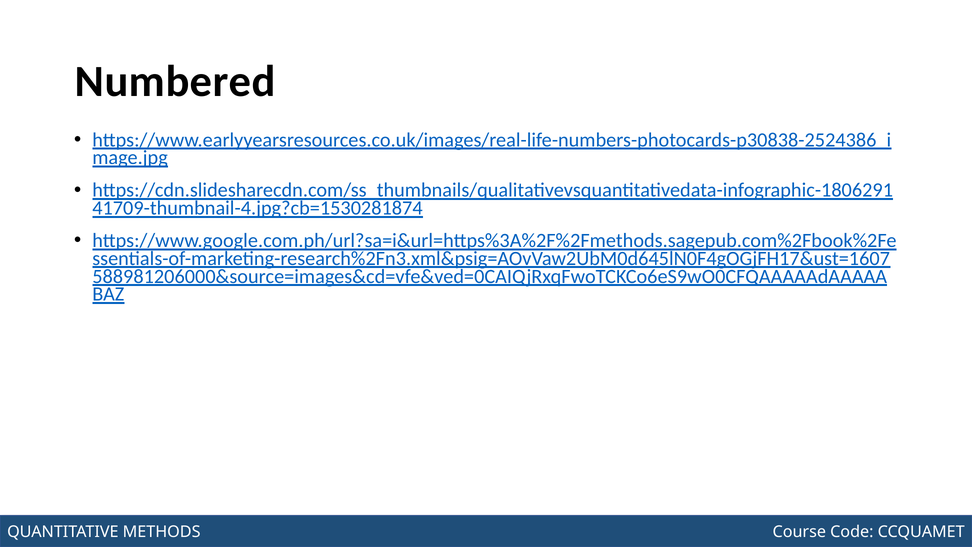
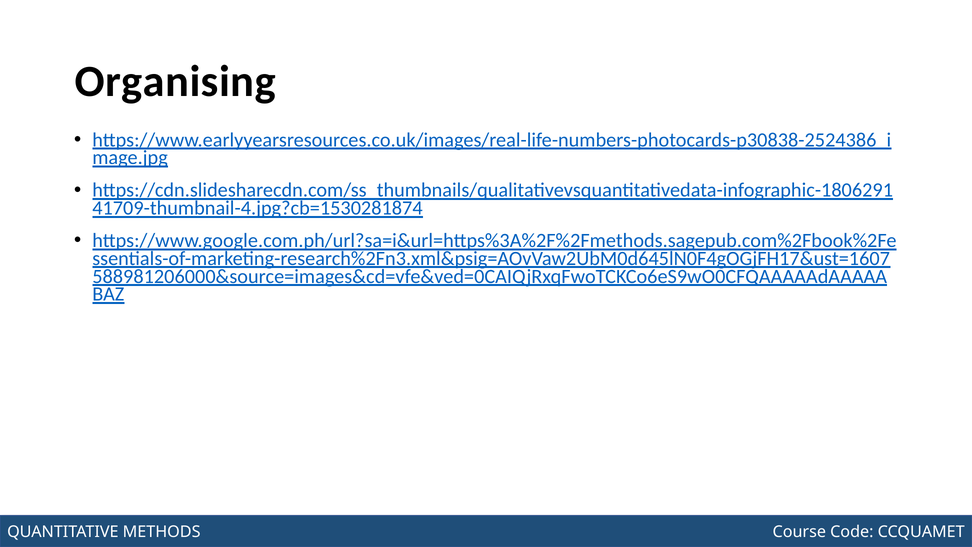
Numbered: Numbered -> Organising (175, 82)
